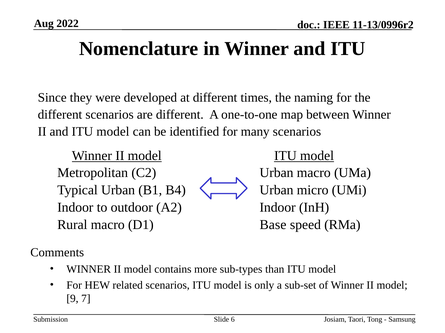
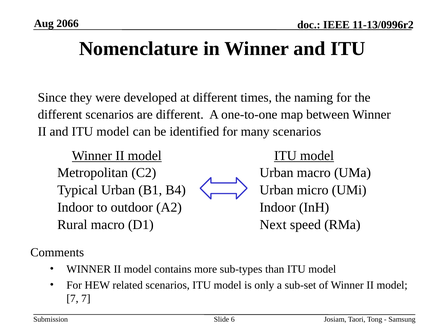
2022: 2022 -> 2066 (68, 24)
Base: Base -> Next (273, 225)
9: 9 -> 7 (72, 299)
